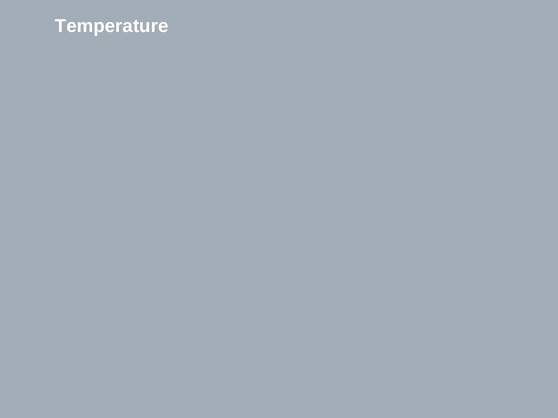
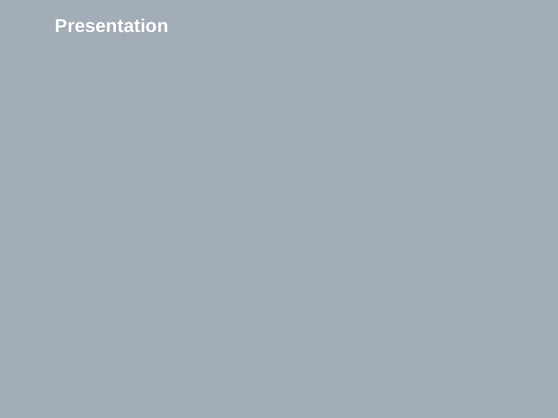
Temperature: Temperature -> Presentation (112, 26)
